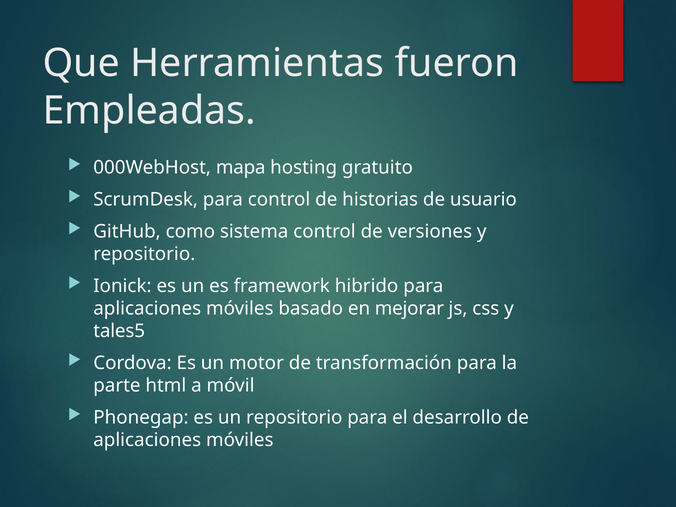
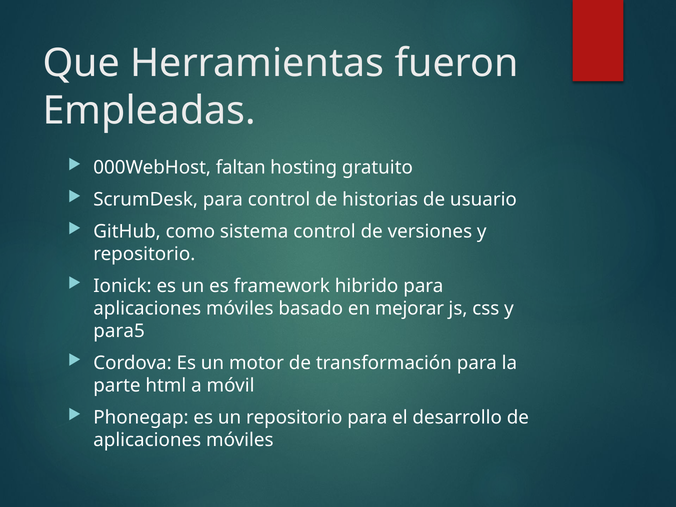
mapa: mapa -> faltan (241, 168)
tales5: tales5 -> para5 (119, 331)
